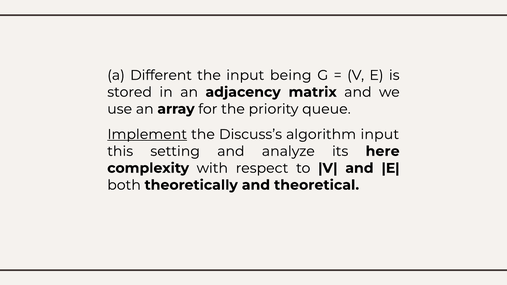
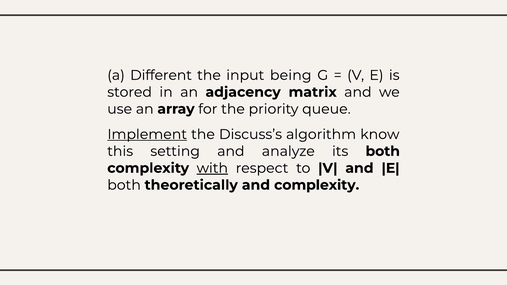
algorithm input: input -> know (380, 134)
its here: here -> both (383, 151)
with underline: none -> present (212, 168)
and theoretical: theoretical -> complexity (317, 185)
